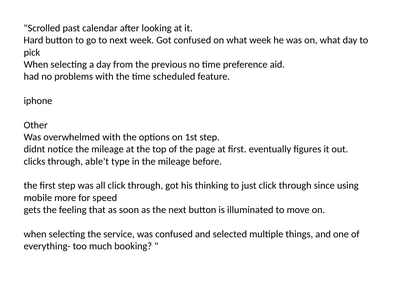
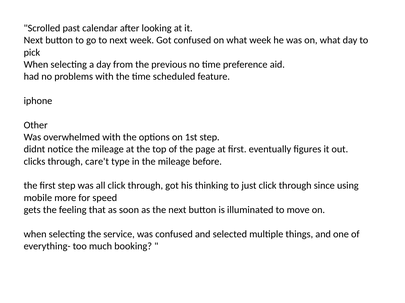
Hard: Hard -> Next (33, 40)
able't: able't -> care't (97, 162)
